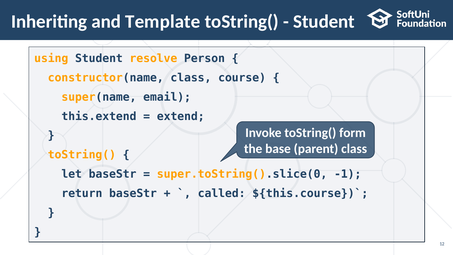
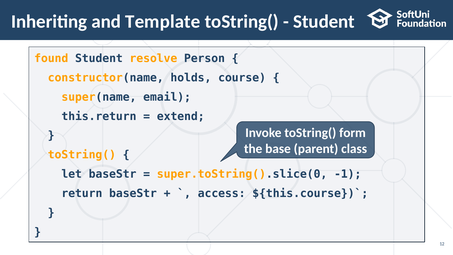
using: using -> found (51, 58)
constructor(name class: class -> holds (191, 78)
this.extend: this.extend -> this.return (99, 116)
called: called -> access (222, 193)
